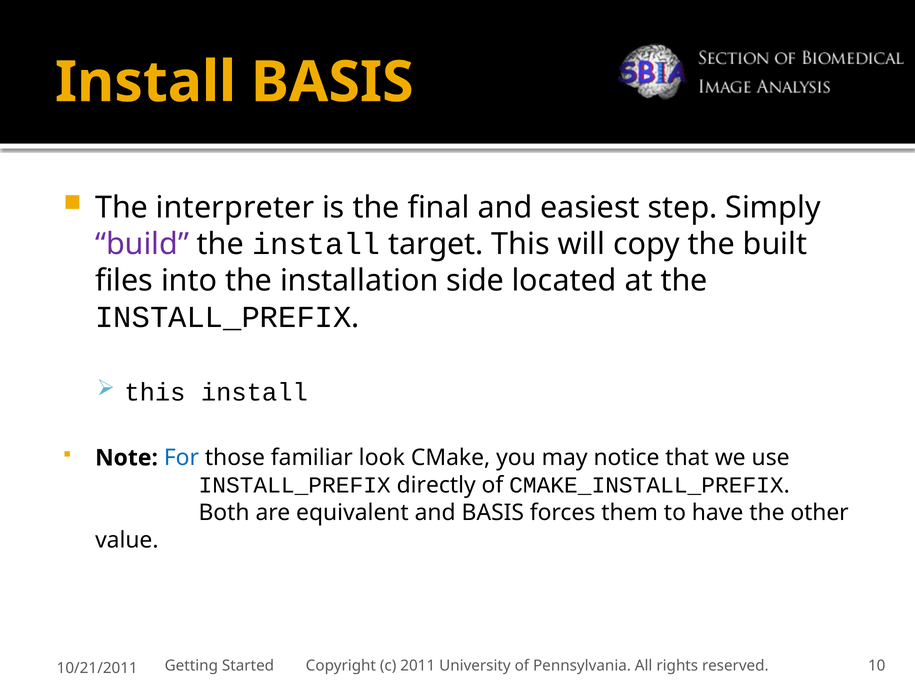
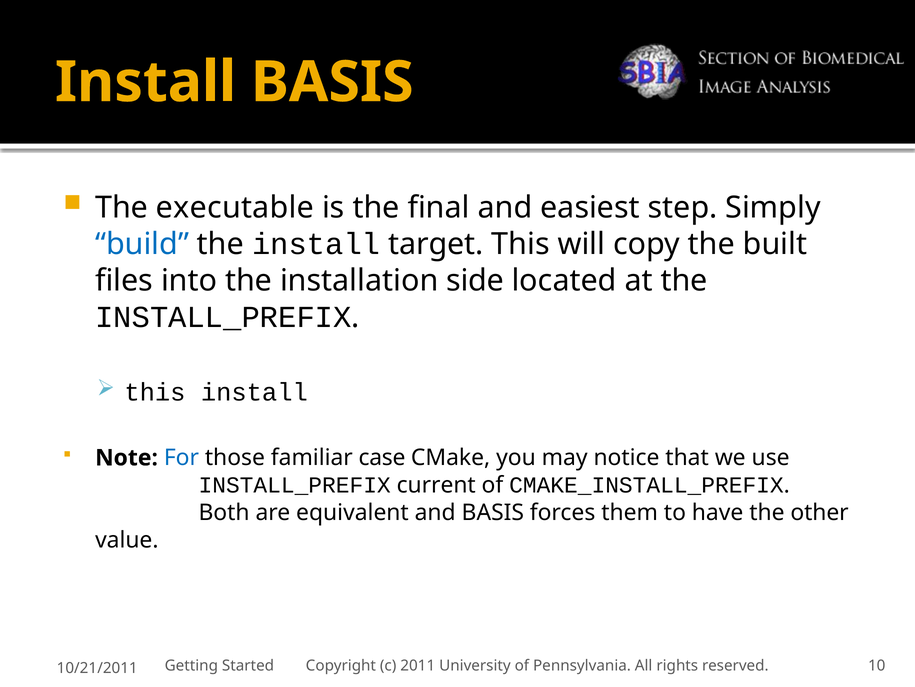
interpreter: interpreter -> executable (235, 207)
build colour: purple -> blue (142, 244)
look: look -> case (382, 457)
directly: directly -> current (436, 485)
